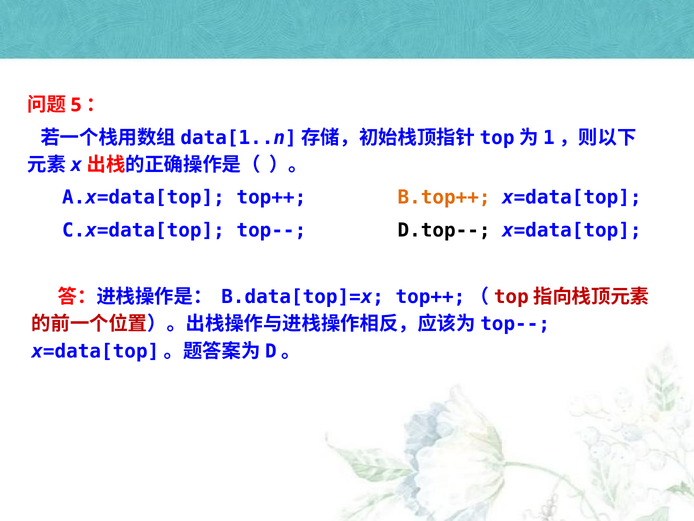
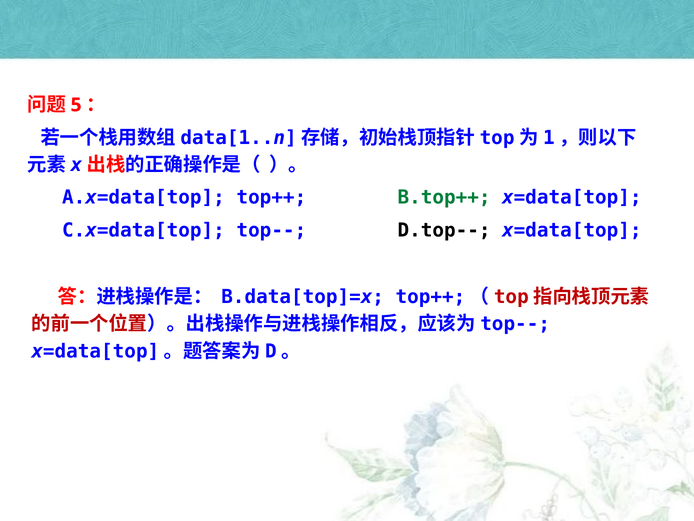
B.top++ colour: orange -> green (444, 197)
